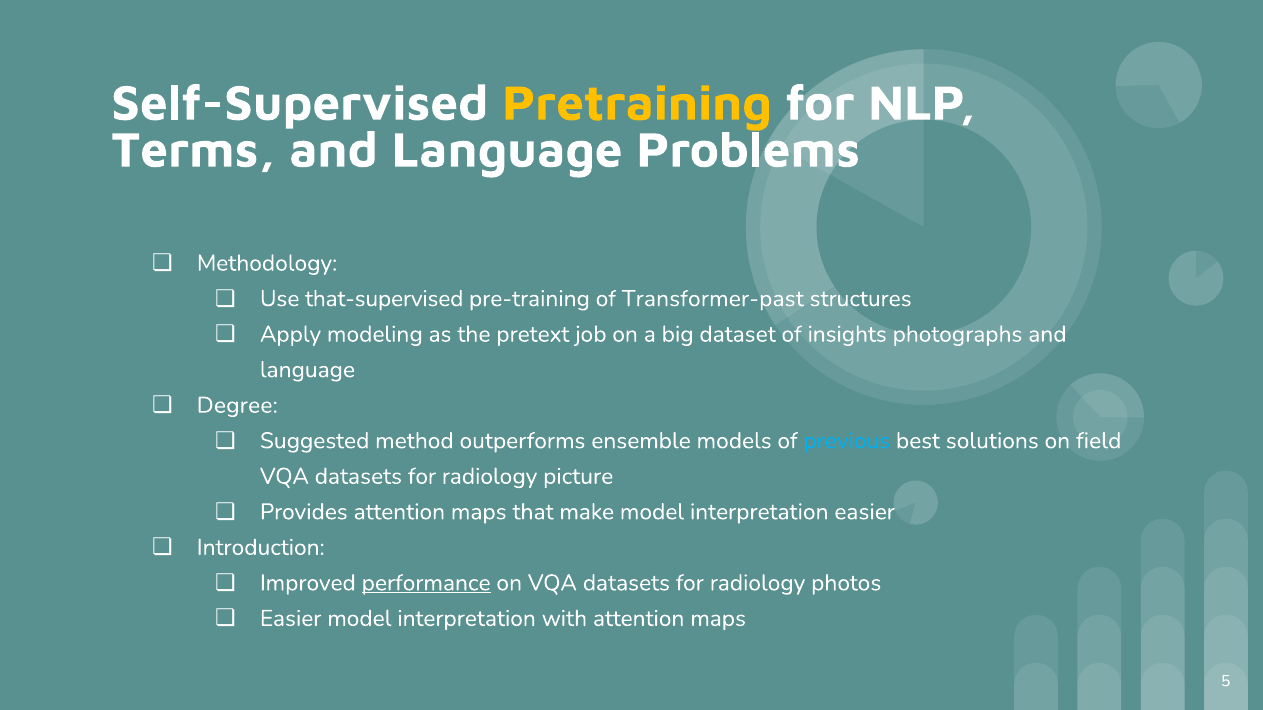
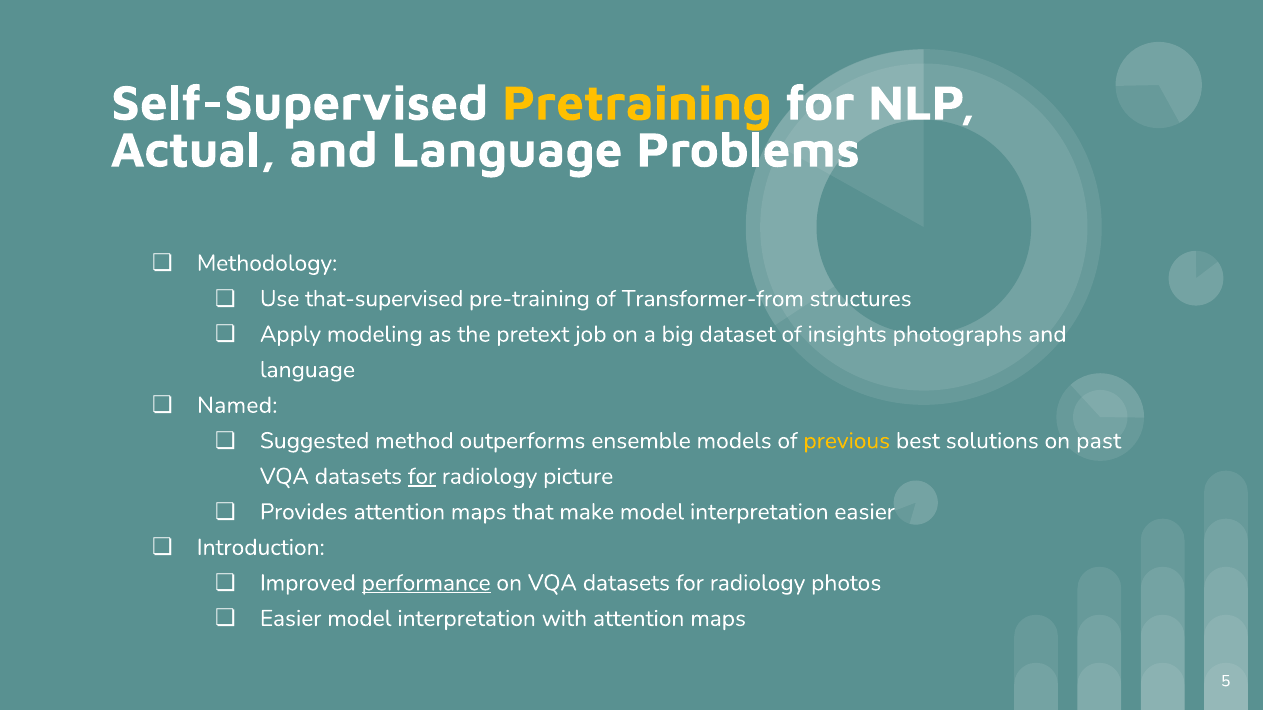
Terms: Terms -> Actual (194, 150)
Transformer-past: Transformer-past -> Transformer-from (713, 299)
Degree: Degree -> Named (237, 405)
previous colour: light blue -> yellow (847, 441)
field: field -> past (1099, 441)
for underline: none -> present (422, 477)
